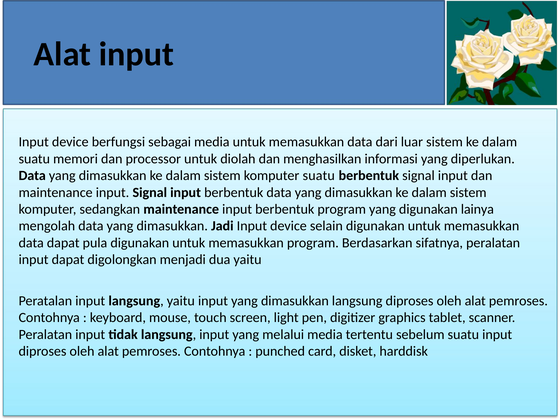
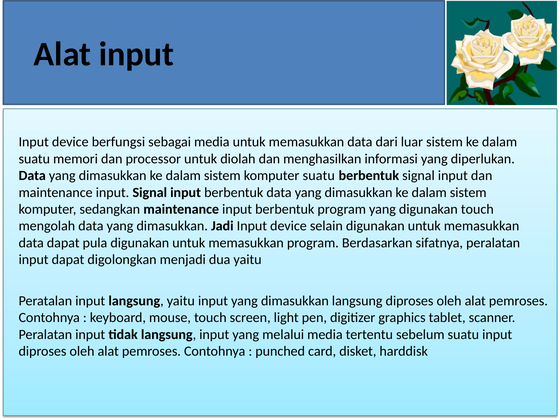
digunakan lainya: lainya -> touch (477, 209)
